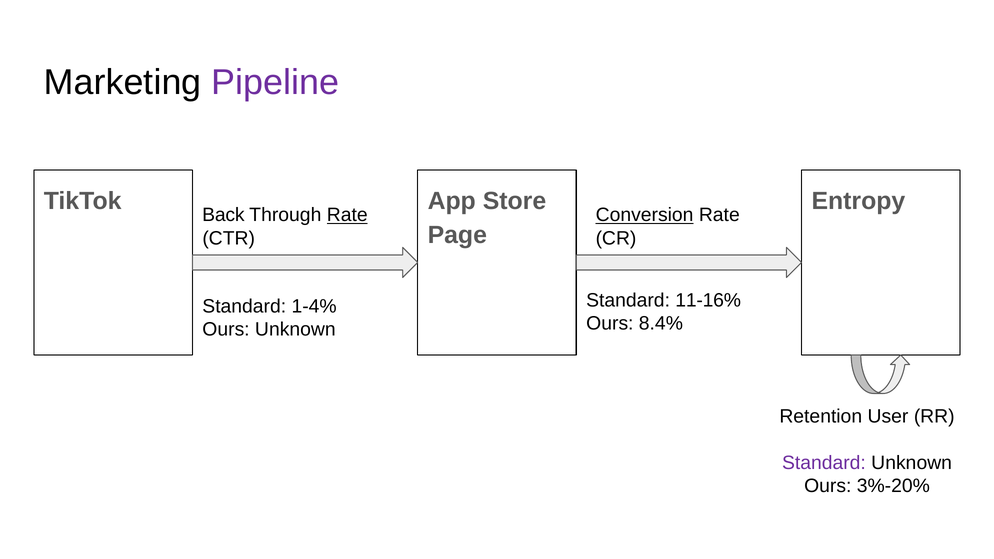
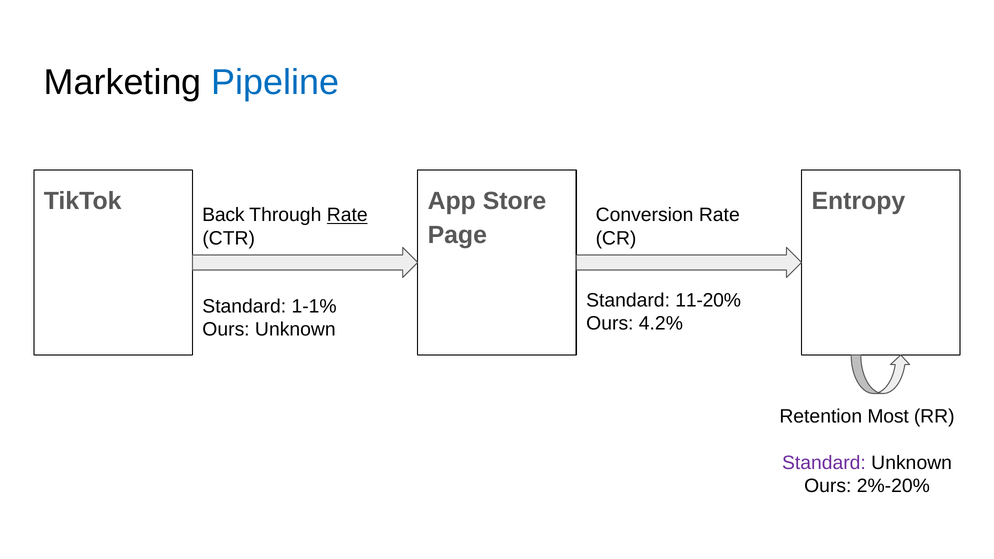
Pipeline colour: purple -> blue (275, 82)
Conversion underline: present -> none (645, 215)
11-16%: 11-16% -> 11-20% (708, 300)
1-4%: 1-4% -> 1-1% (314, 306)
8.4%: 8.4% -> 4.2% (661, 324)
User: User -> Most (888, 416)
3%-20%: 3%-20% -> 2%-20% (893, 486)
